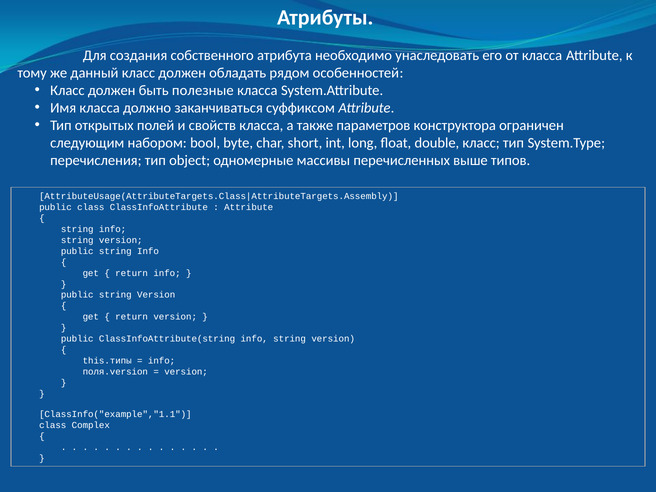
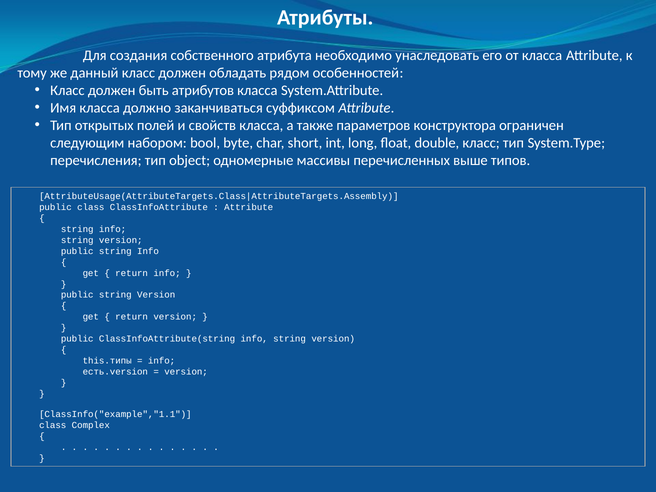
полезные: полезные -> атрибутов (203, 90)
поля.version: поля.version -> есть.version (115, 372)
